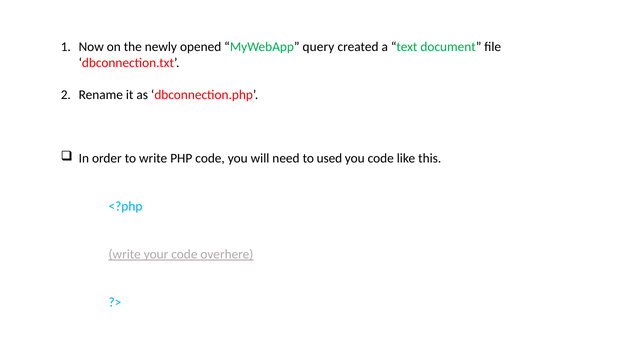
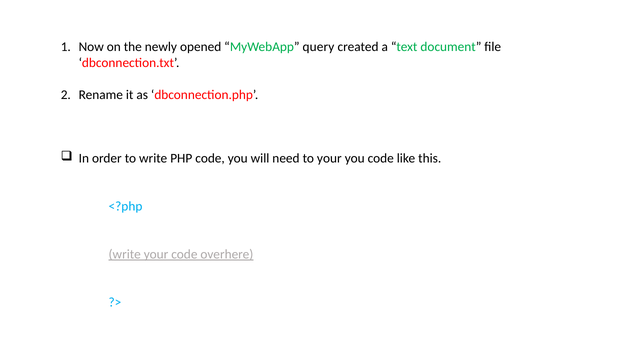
to used: used -> your (329, 159)
